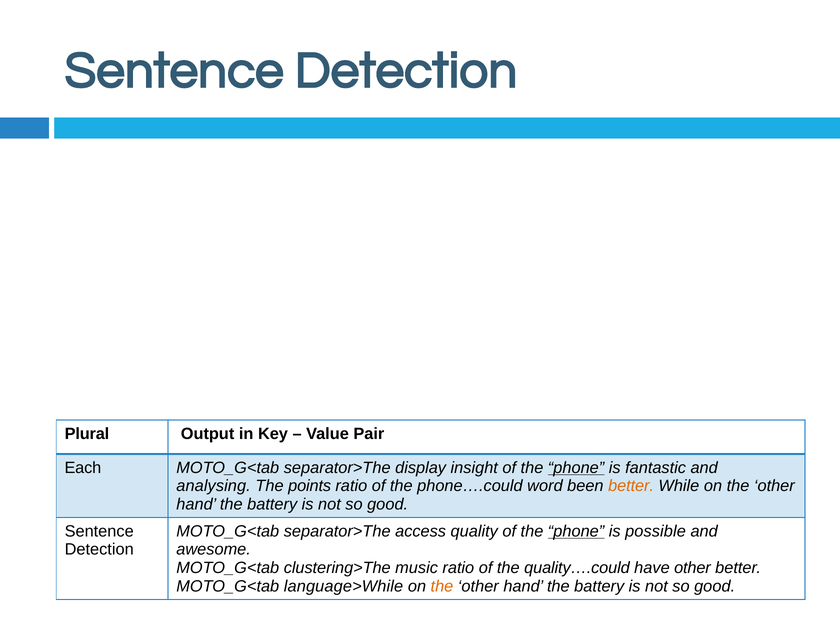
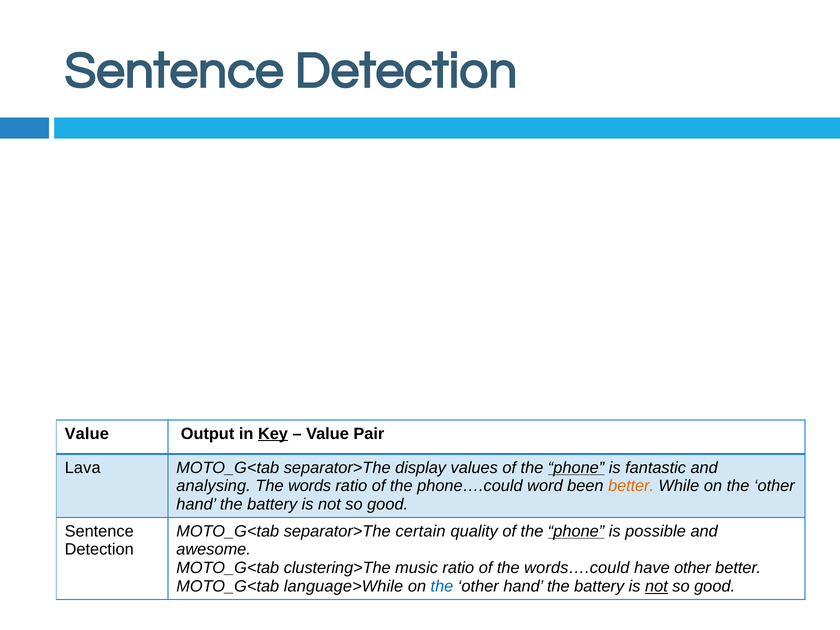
Plural: Plural -> Value (87, 434)
Key underline: none -> present (273, 434)
Each: Each -> Lava (83, 468)
insight: insight -> values (474, 468)
points: points -> words (310, 486)
access: access -> certain (421, 531)
quality….could: quality….could -> words….could (577, 568)
the colour: orange -> blue (442, 586)
not underline: none -> present (656, 586)
